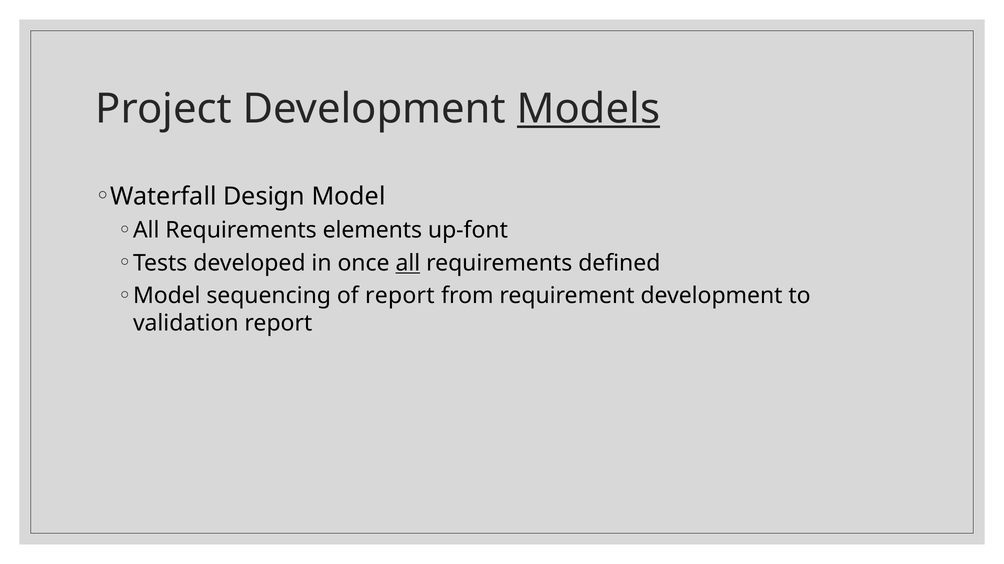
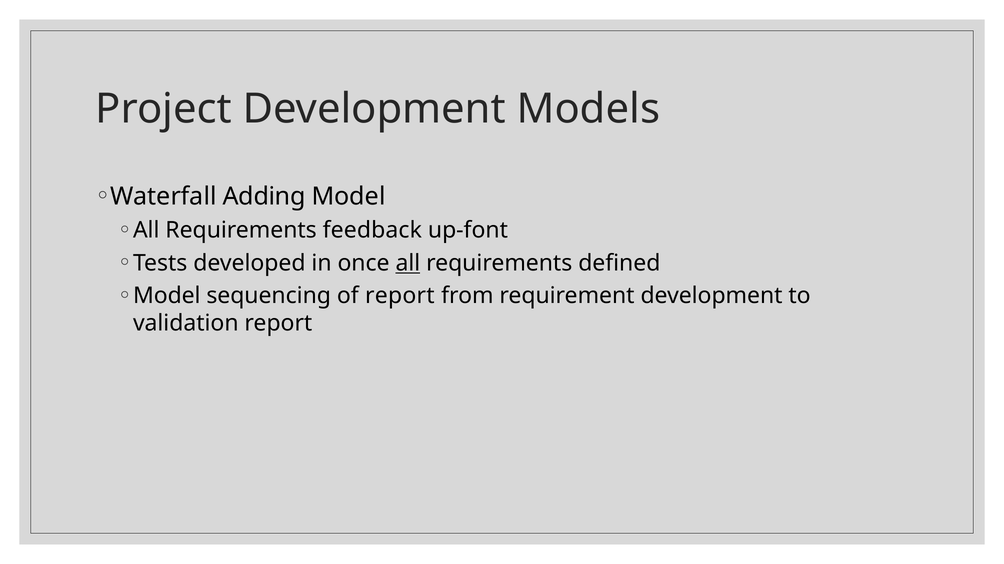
Models underline: present -> none (588, 109)
Design: Design -> Adding (264, 197)
elements: elements -> feedback (372, 231)
